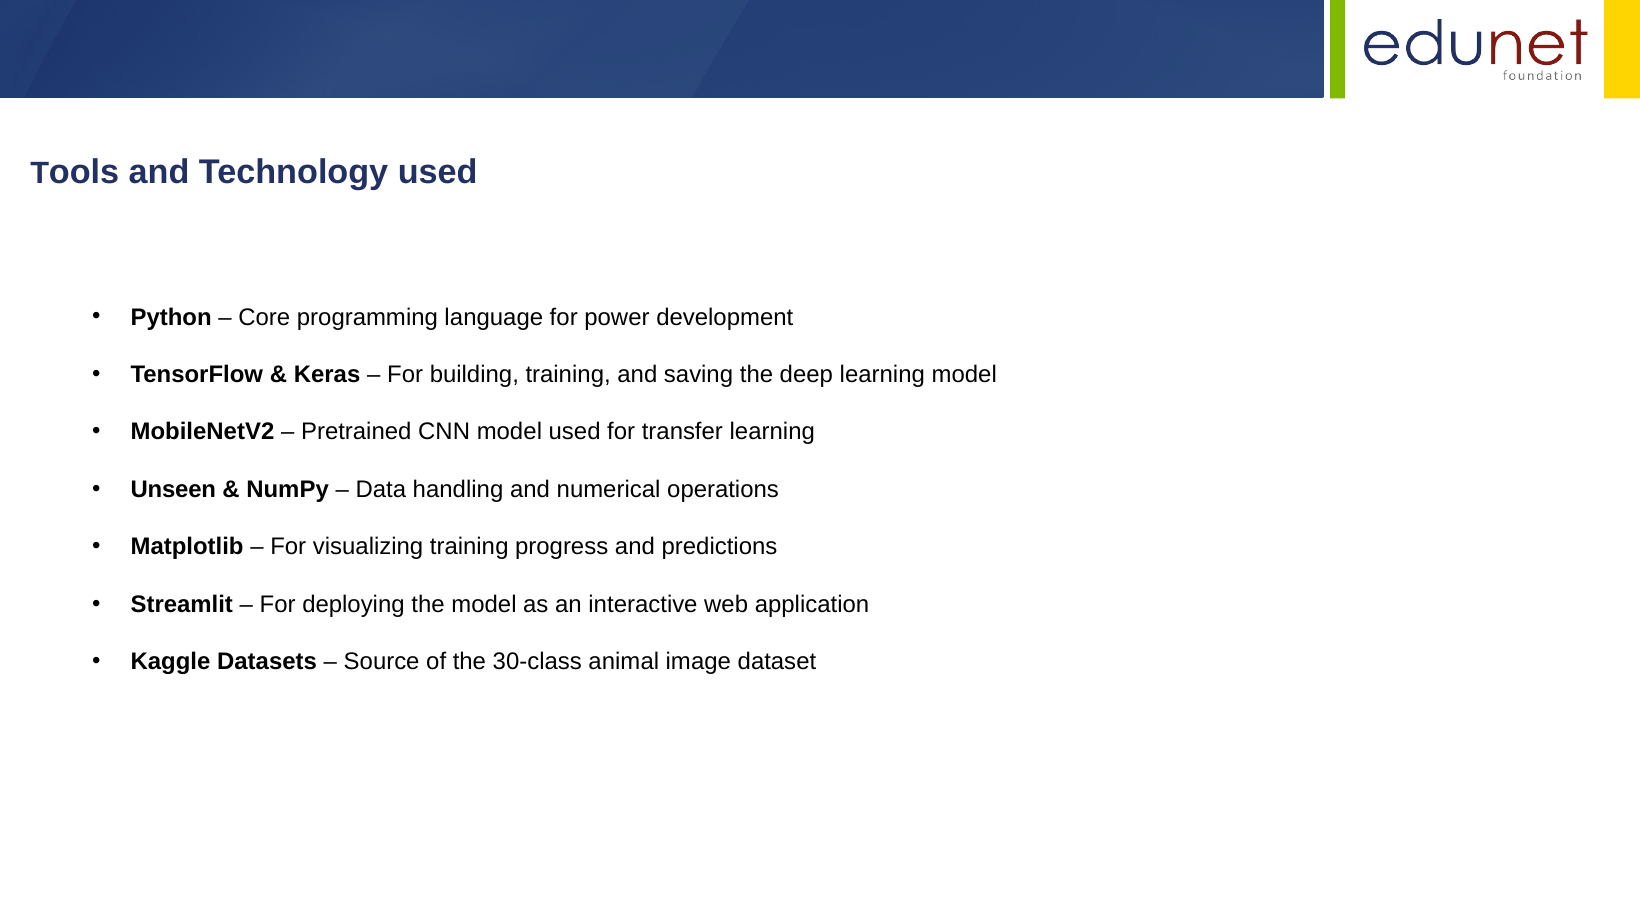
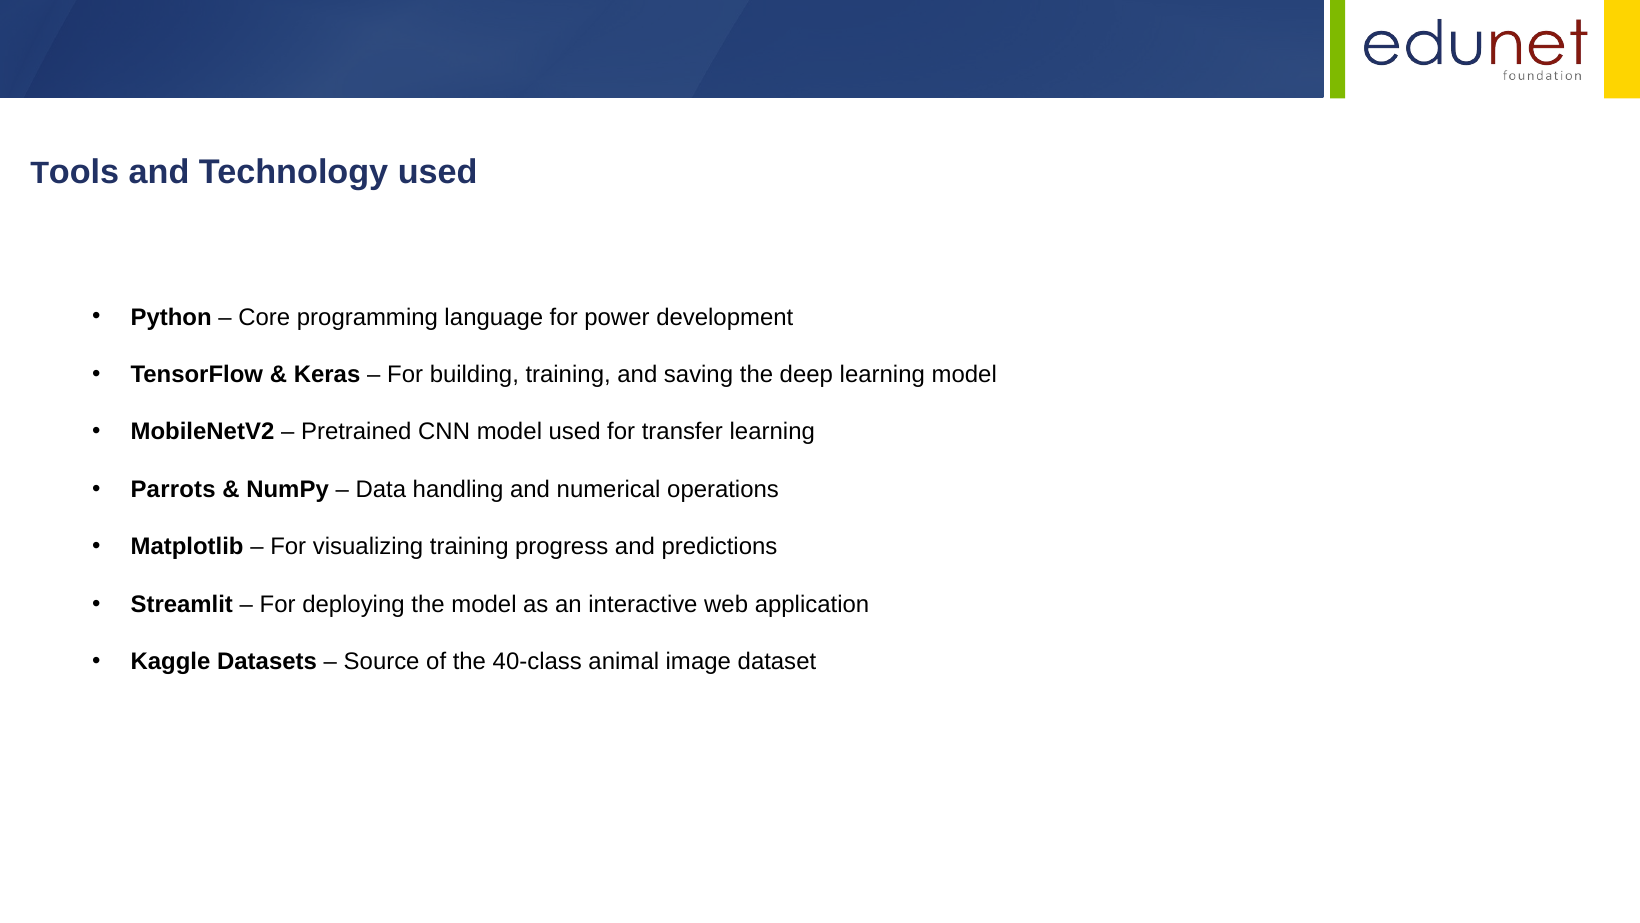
Unseen: Unseen -> Parrots (173, 489)
30-class: 30-class -> 40-class (537, 662)
